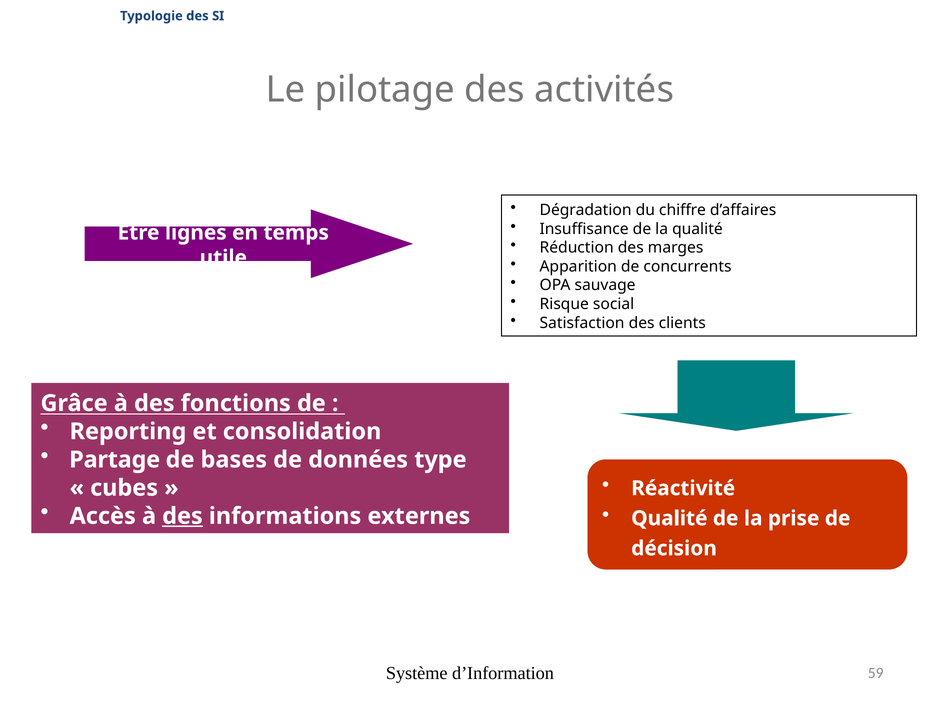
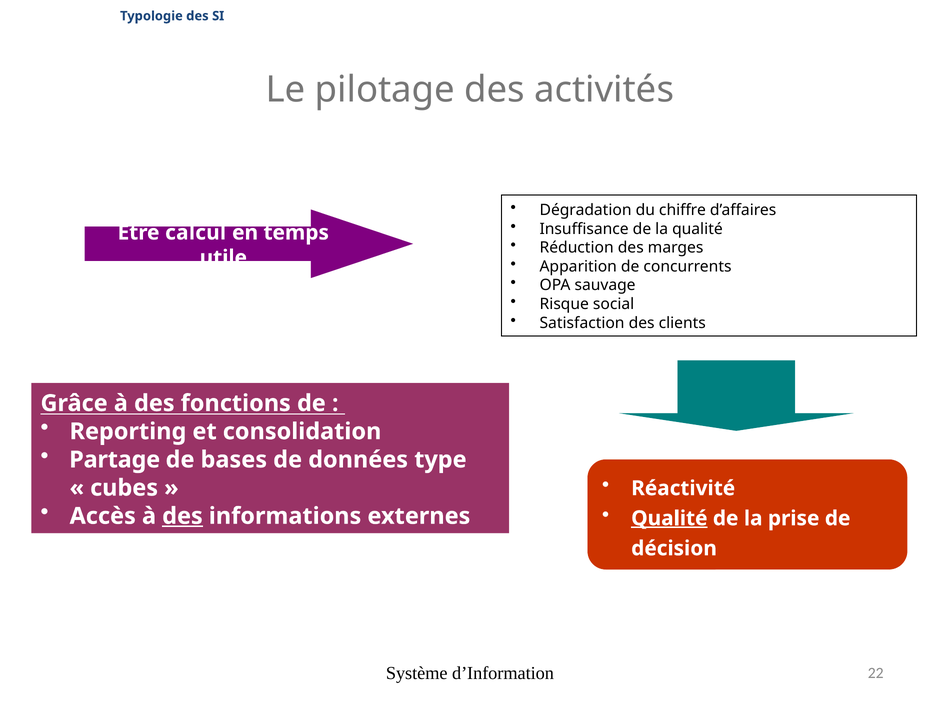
lignes: lignes -> calcul (196, 233)
Qualité underline: none -> present (669, 518)
59: 59 -> 22 (876, 673)
